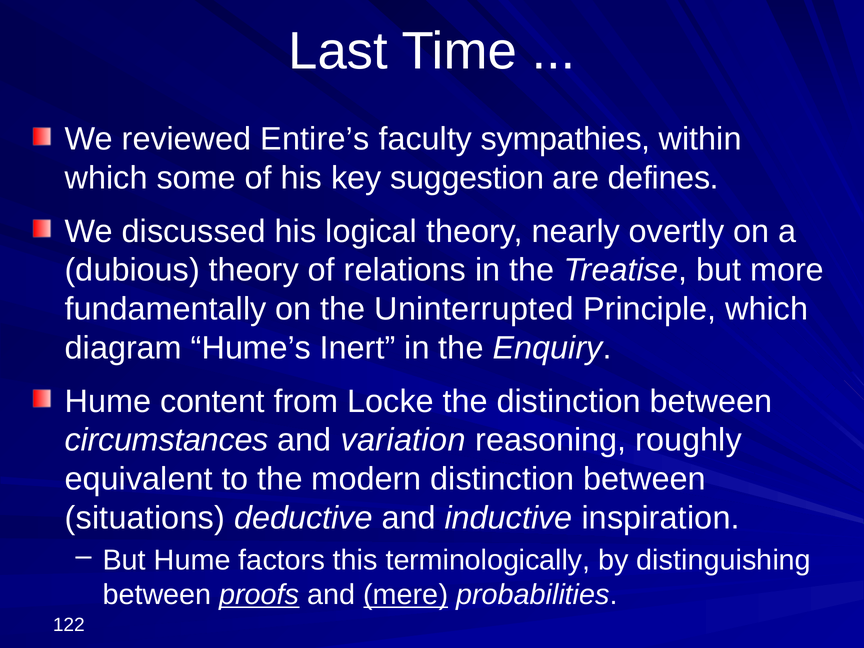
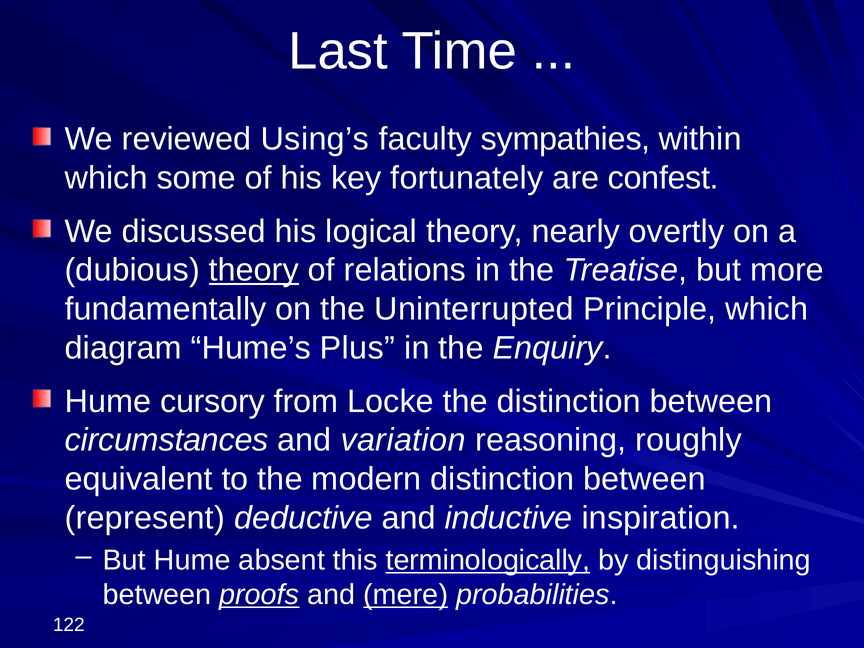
Entire’s: Entire’s -> Using’s (315, 139)
suggestion: suggestion -> fortunately (467, 178)
defines: defines -> confest (663, 178)
theory underline: none -> present (254, 270)
Inert: Inert -> Plus (357, 348)
content: content -> cursory (213, 401)
situations: situations -> represent (145, 518)
factors: factors -> absent (282, 560)
terminologically underline: none -> present (488, 560)
